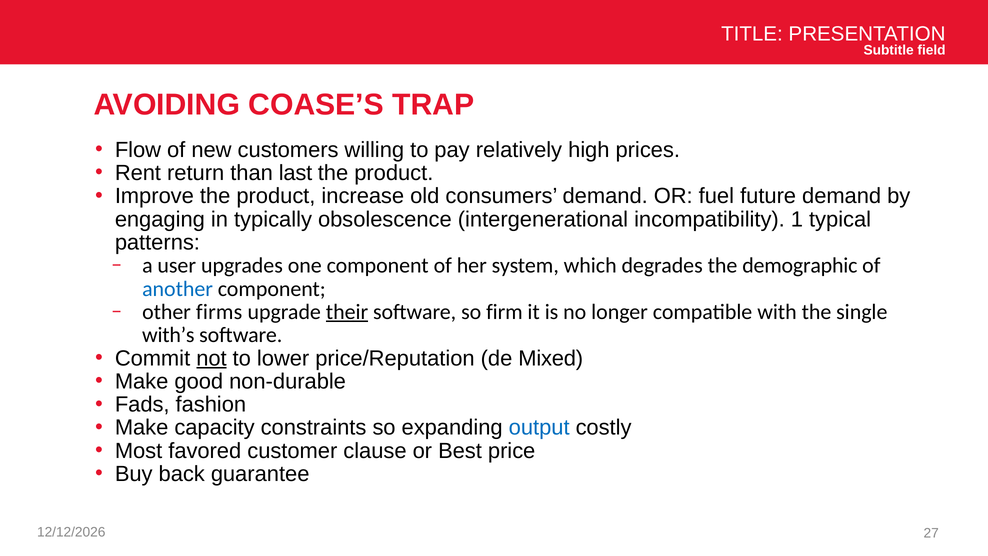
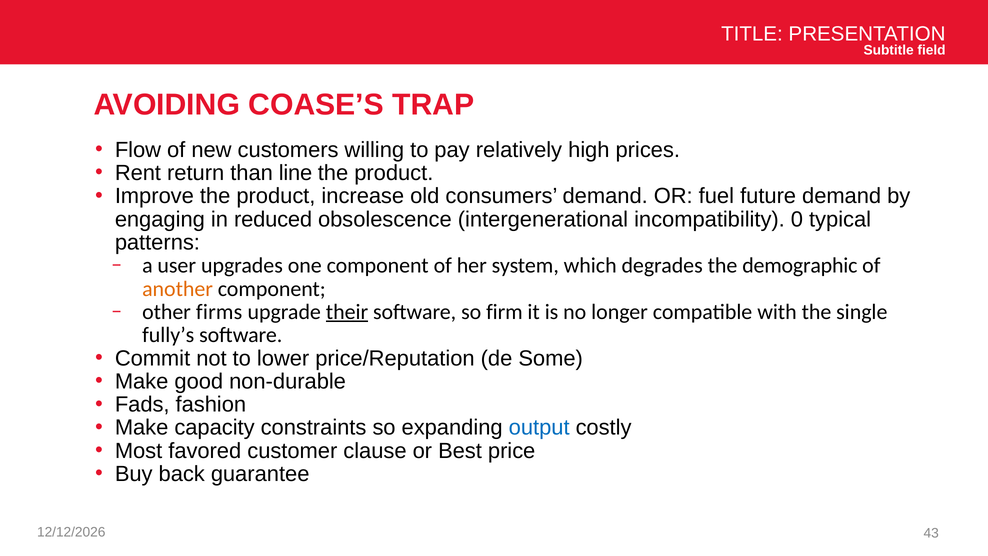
last: last -> line (296, 173)
typically: typically -> reduced (273, 219)
1: 1 -> 0 (797, 219)
another colour: blue -> orange (178, 289)
with’s: with’s -> fully’s (168, 335)
not underline: present -> none (211, 358)
Mixed: Mixed -> Some (551, 358)
27: 27 -> 43 (931, 533)
